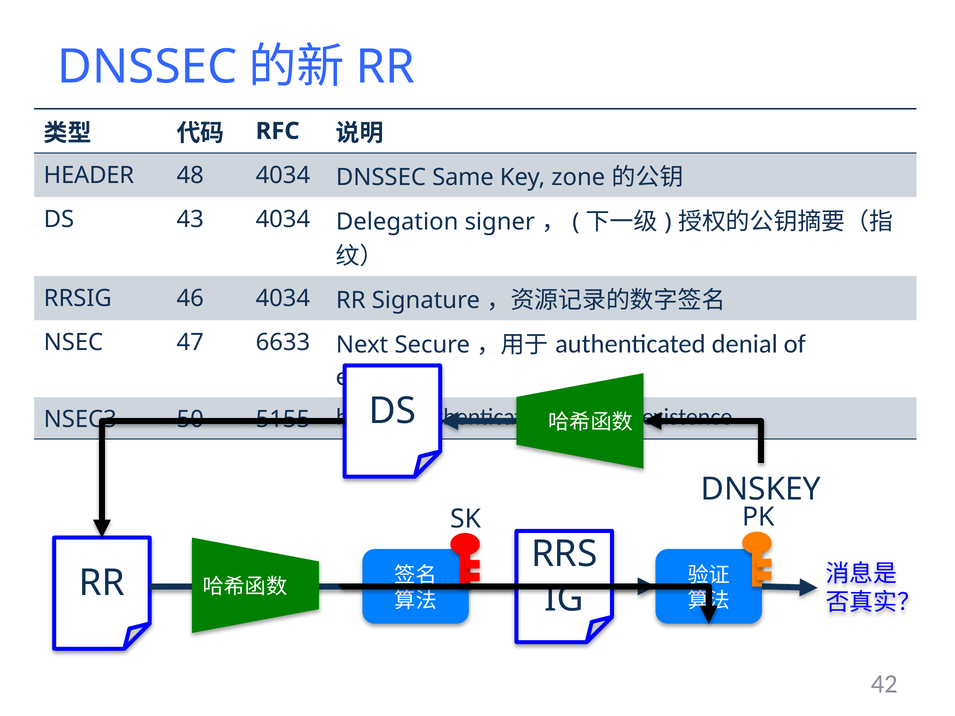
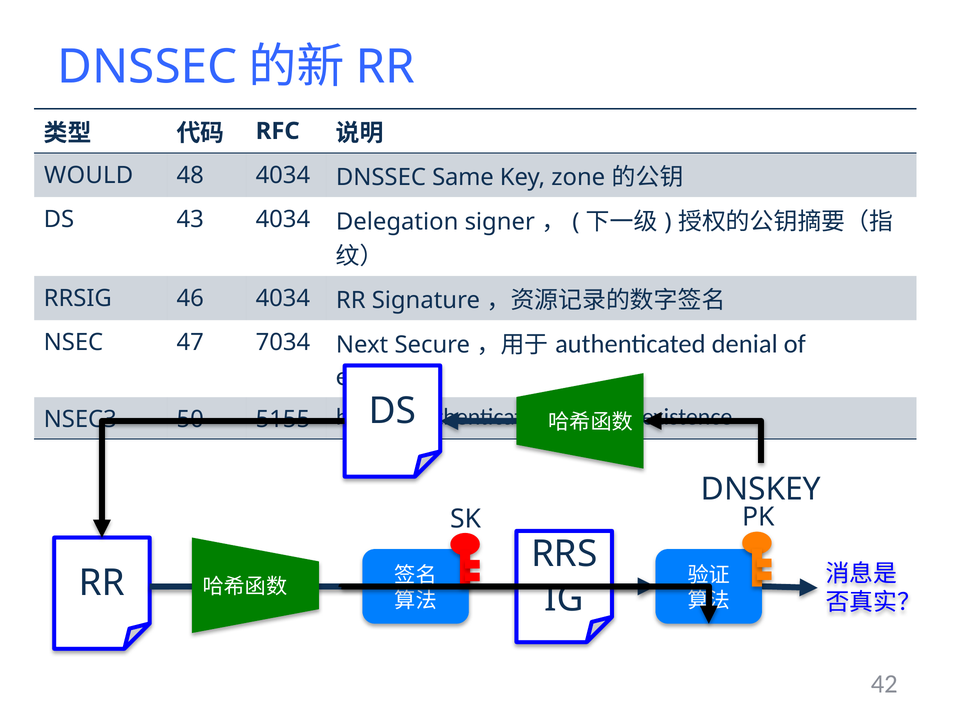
HEADER: HEADER -> WOULD (89, 175)
6633: 6633 -> 7034 (283, 343)
